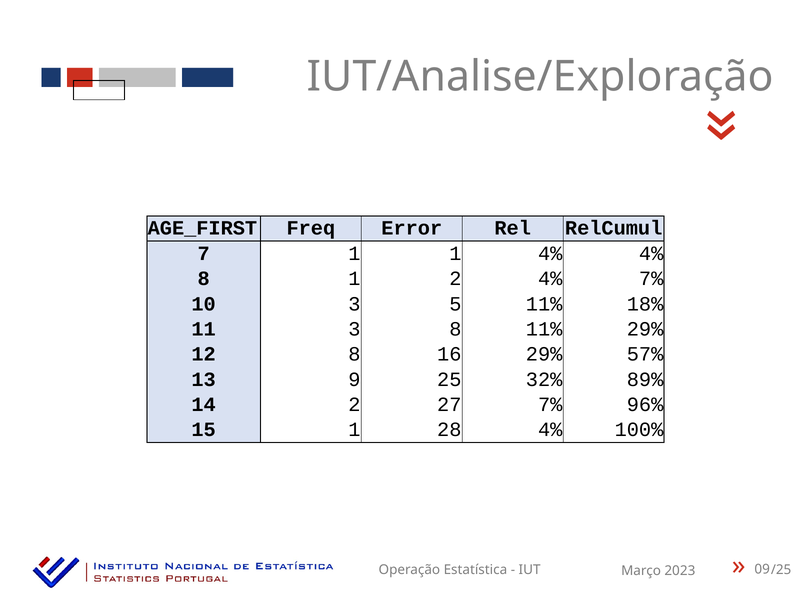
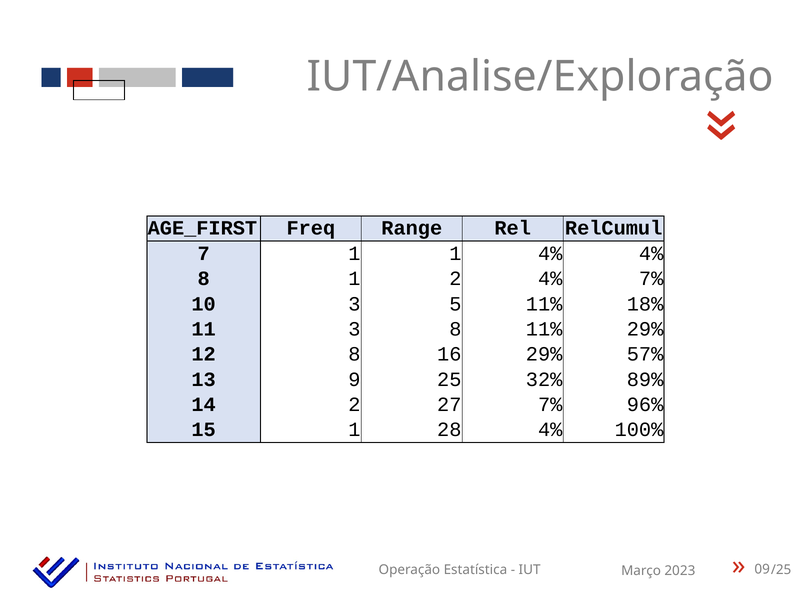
Error: Error -> Range (412, 228)
